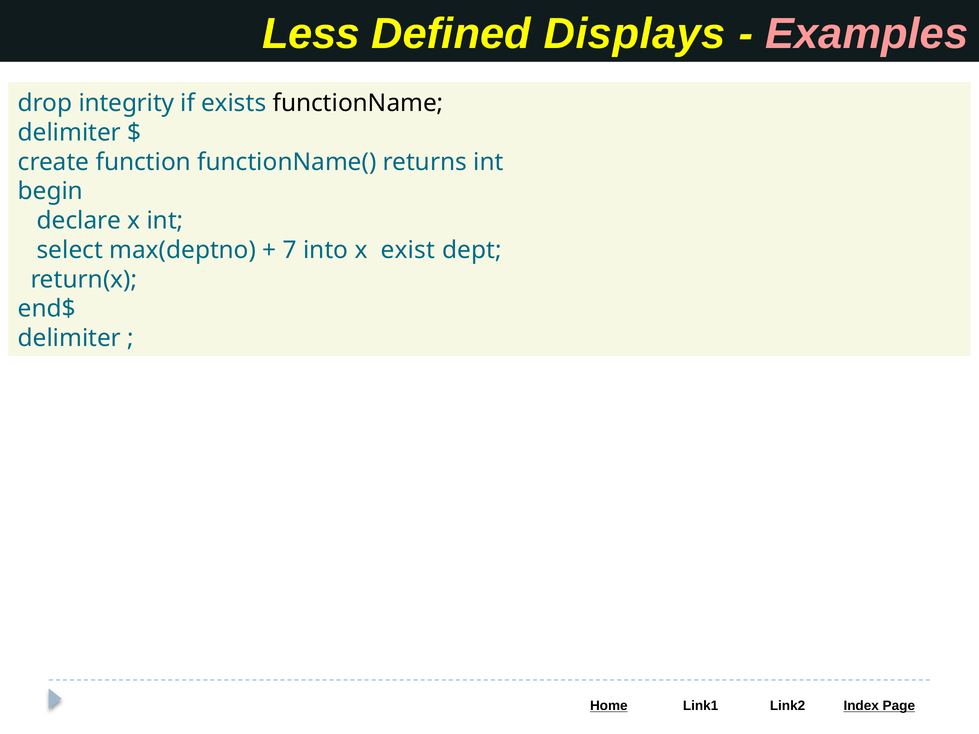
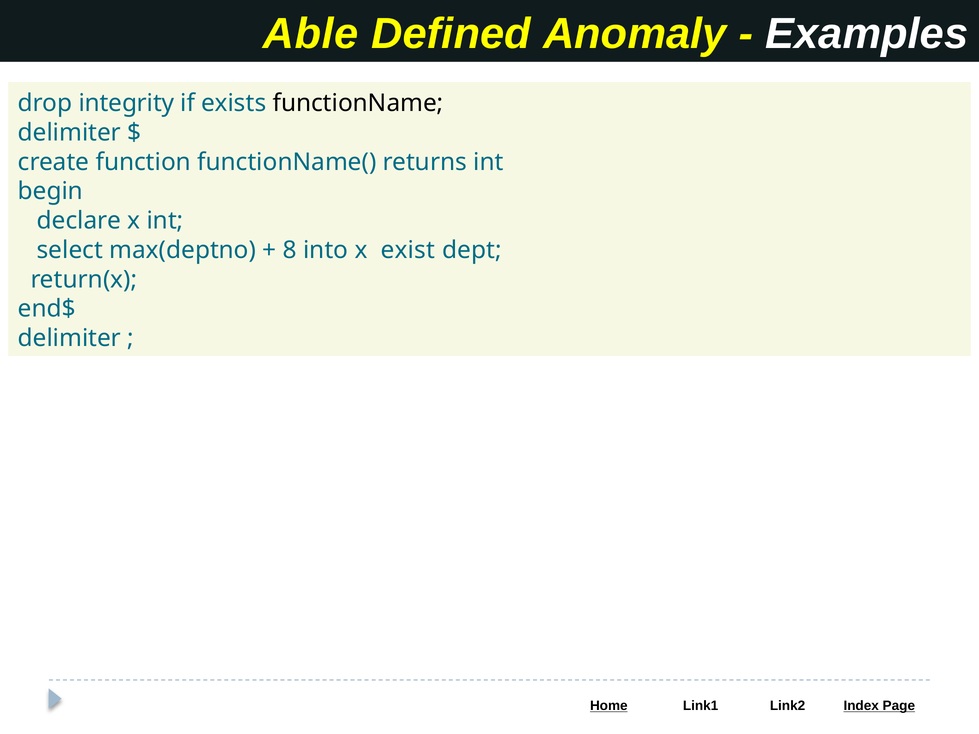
Less: Less -> Able (311, 34)
Displays: Displays -> Anomaly (635, 34)
Examples colour: pink -> white (867, 34)
7: 7 -> 8 (290, 250)
